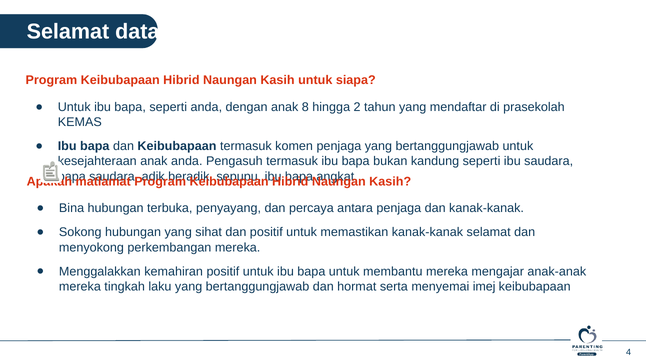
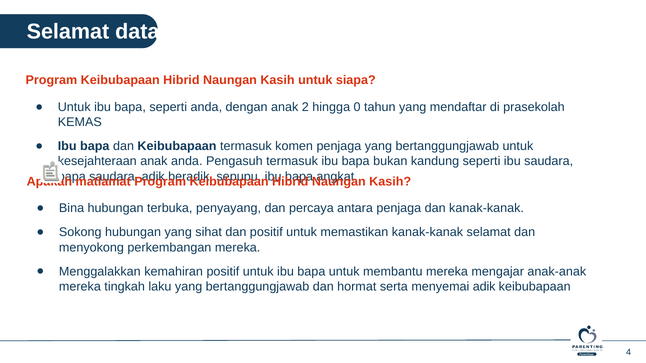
8: 8 -> 2 (305, 107)
2: 2 -> 0 (357, 107)
menyemai imej: imej -> adik (484, 287)
